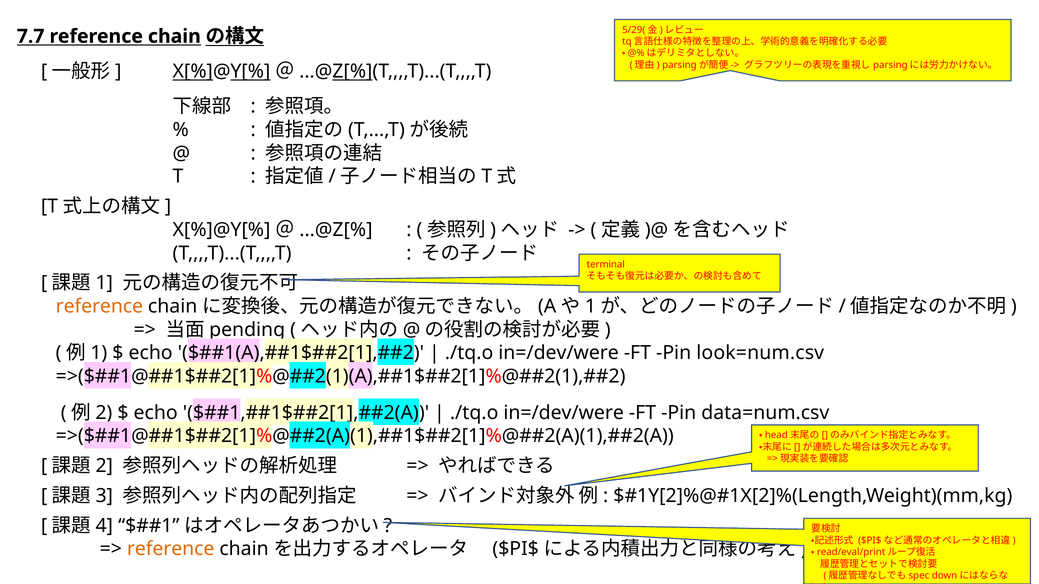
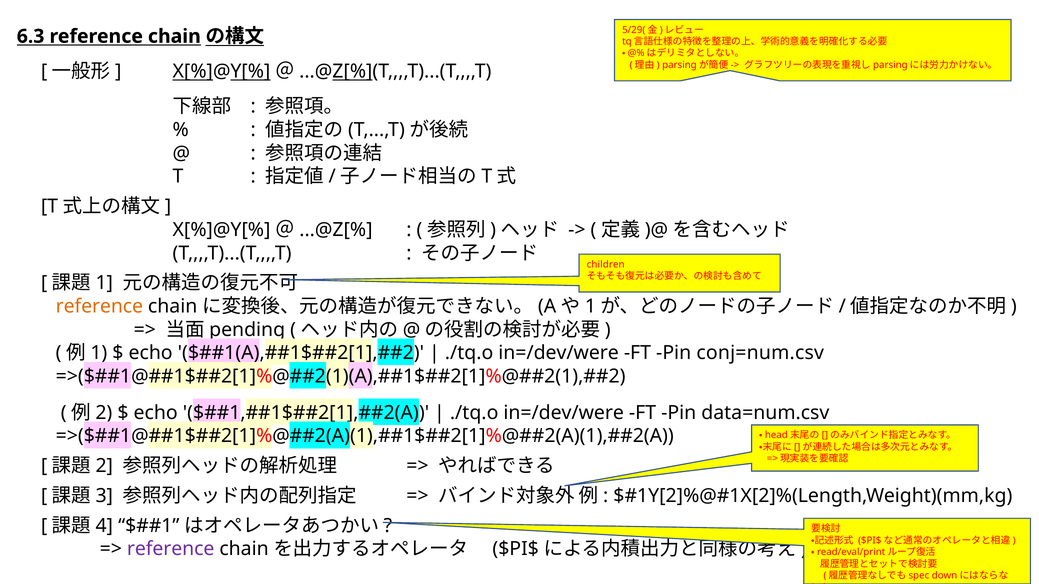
7.7: 7.7 -> 6.3 (31, 36)
terminal: terminal -> children (606, 265)
look=num.csv: look=num.csv -> conj=num.csv (760, 353)
reference colour: orange -> purple (171, 549)
